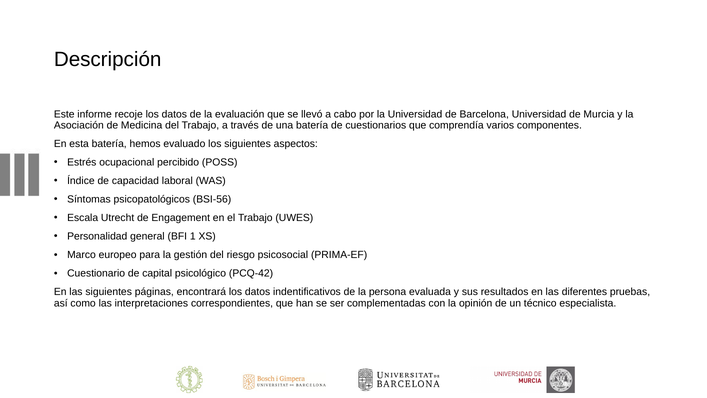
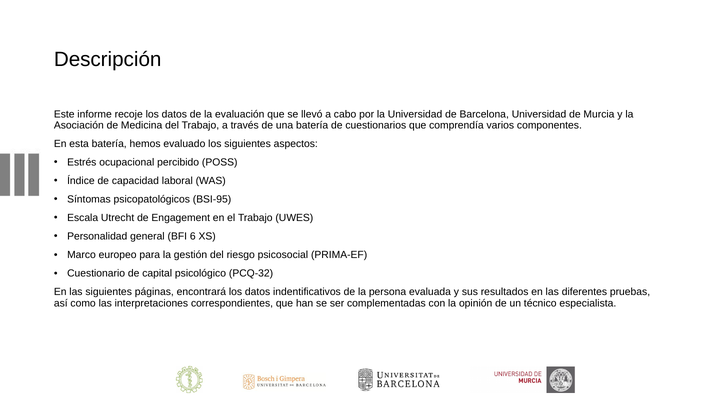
BSI-56: BSI-56 -> BSI-95 (212, 199)
1: 1 -> 6 (193, 236)
PCQ-42: PCQ-42 -> PCQ-32 (251, 273)
